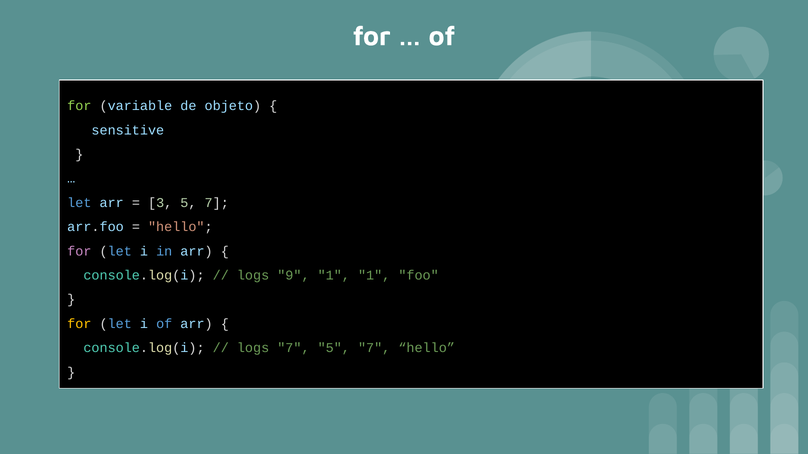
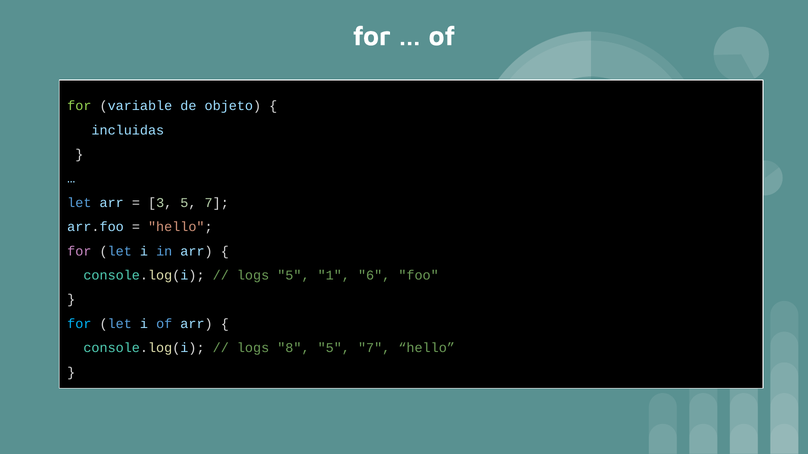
sensitive: sensitive -> incluidas (128, 130)
logs 9: 9 -> 5 (293, 276)
1 1: 1 -> 6 (374, 276)
for colour: yellow -> light blue (79, 324)
logs 7: 7 -> 8 (293, 348)
